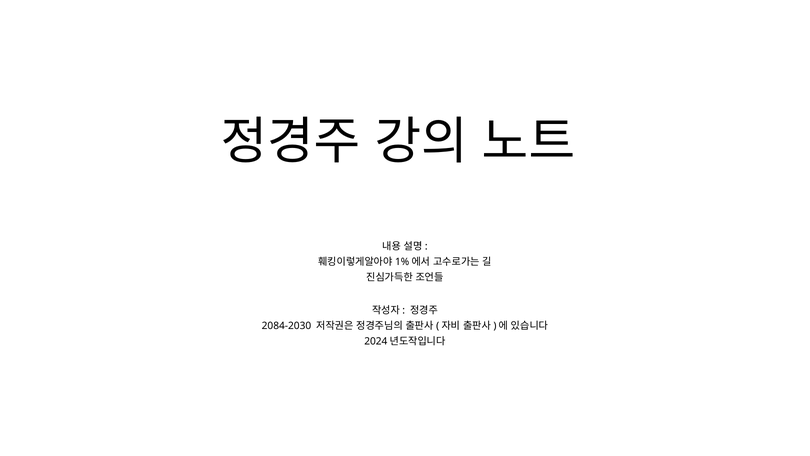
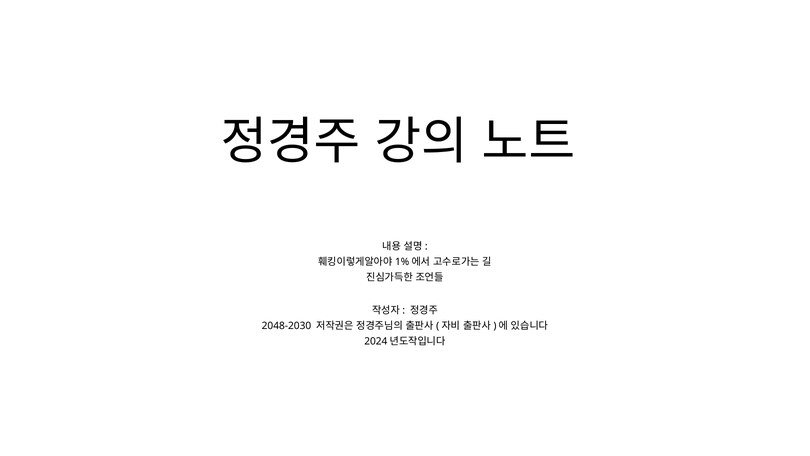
2084-2030: 2084-2030 -> 2048-2030 (286, 326)
